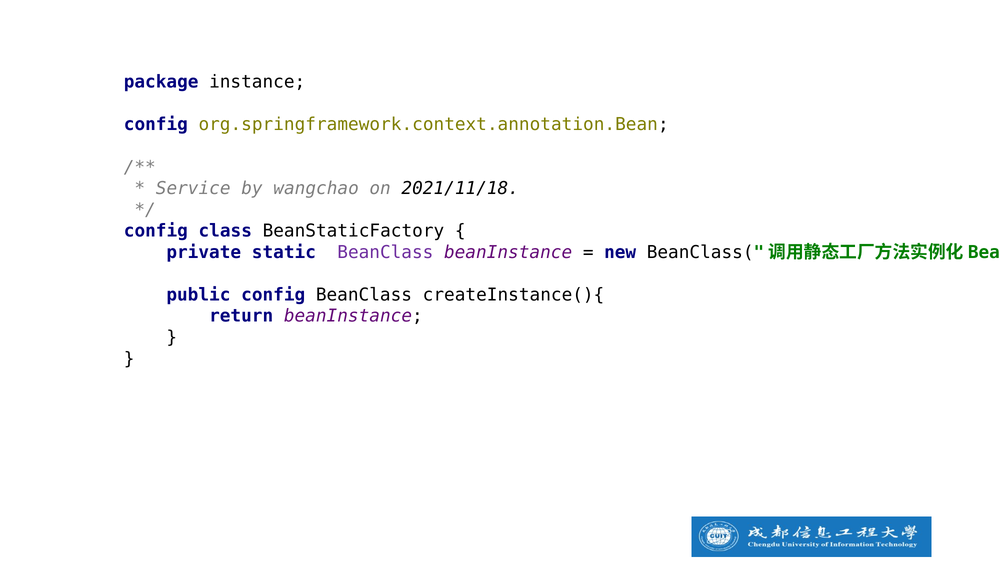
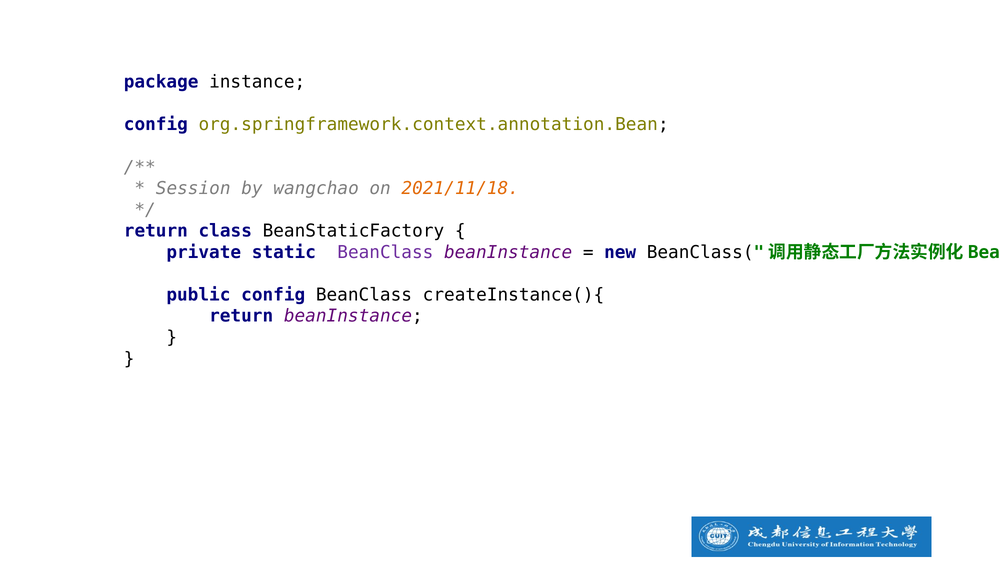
Service: Service -> Session (193, 188)
2021/11/18 colour: black -> orange (460, 188)
config: config -> return (156, 231)
